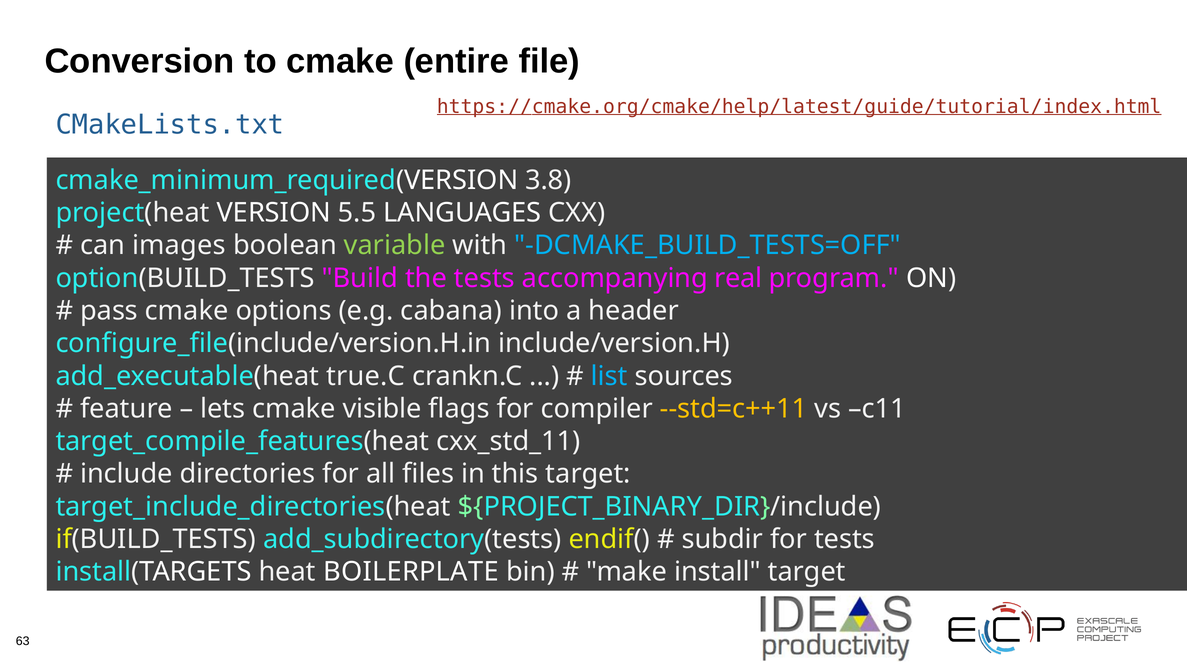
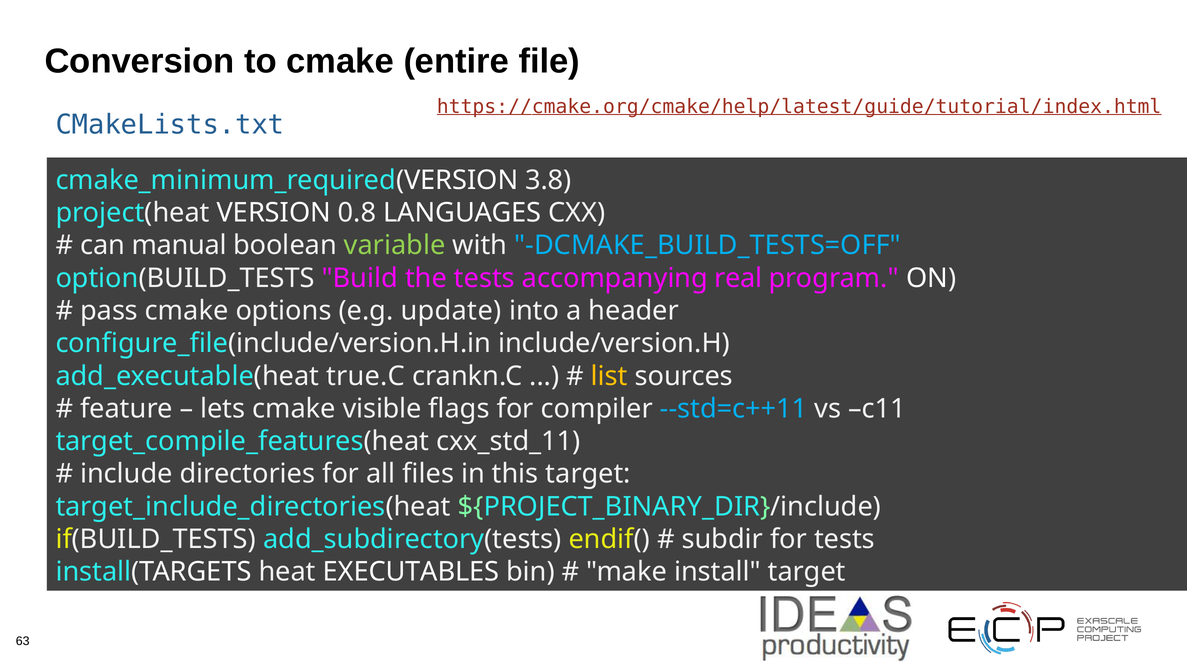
5.5: 5.5 -> 0.8 (357, 213)
images: images -> manual (179, 245)
cabana: cabana -> update (451, 311)
list colour: light blue -> yellow (609, 376)
--std=c++11 colour: yellow -> light blue (734, 409)
BOILERPLATE: BOILERPLATE -> EXECUTABLES (411, 572)
